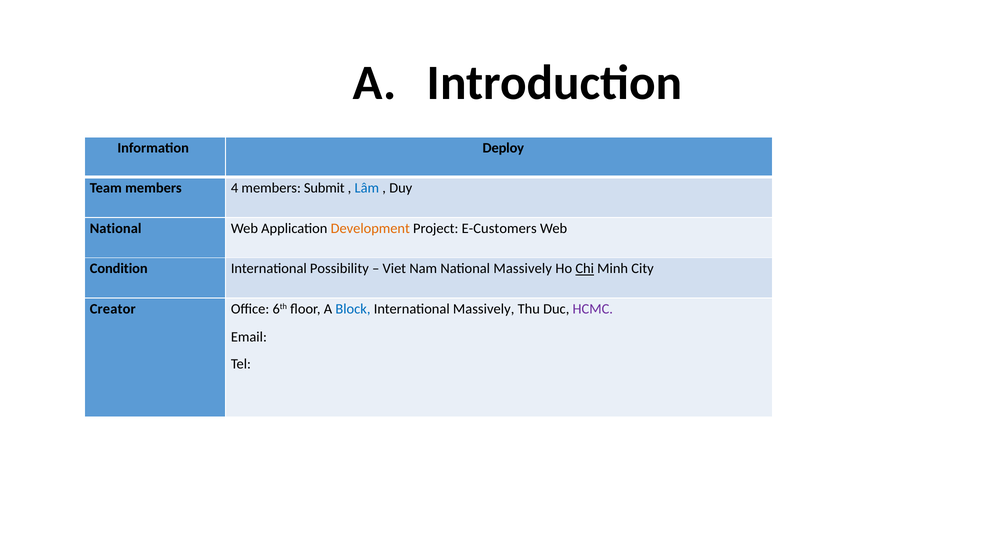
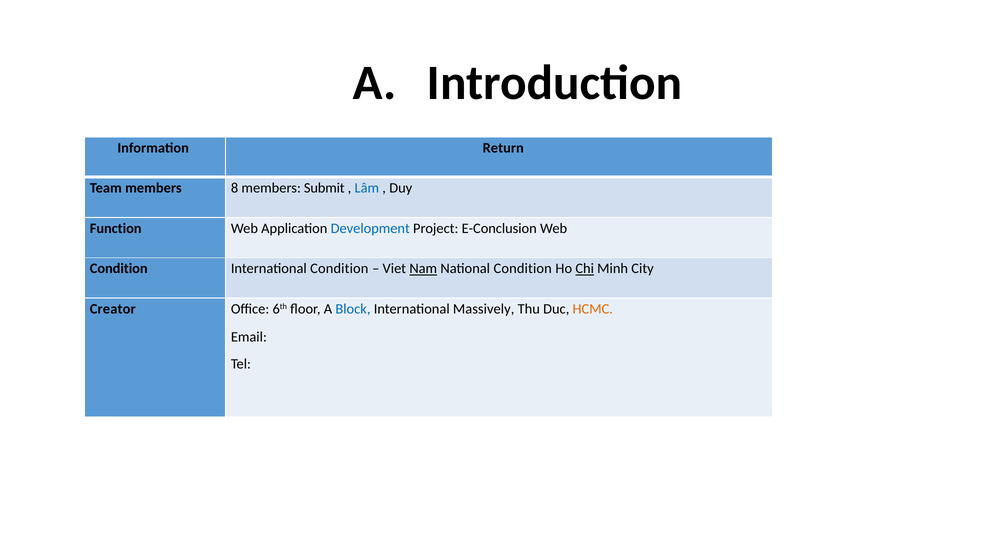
Deploy: Deploy -> Return (503, 148)
4: 4 -> 8 (235, 188)
National: National -> Function (116, 229)
Development colour: orange -> blue (370, 229)
E-Customers: E-Customers -> E-Conclusion (499, 229)
International Possibility: Possibility -> Condition (339, 269)
Nam underline: none -> present (423, 269)
National Massively: Massively -> Condition (523, 269)
HCMC colour: purple -> orange (593, 309)
